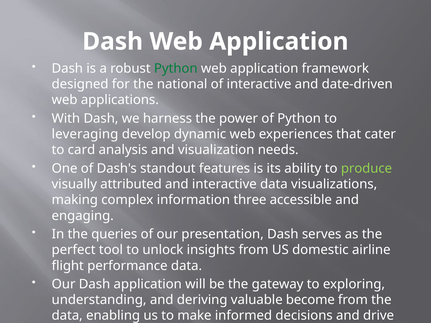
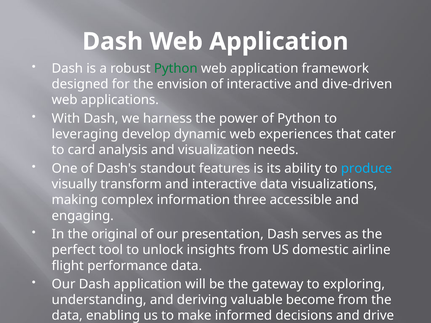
national: national -> envision (182, 84)
date-driven: date-driven -> dive-driven (357, 84)
produce colour: light green -> light blue (366, 168)
attributed: attributed -> transform (131, 184)
queries: queries -> original (114, 234)
